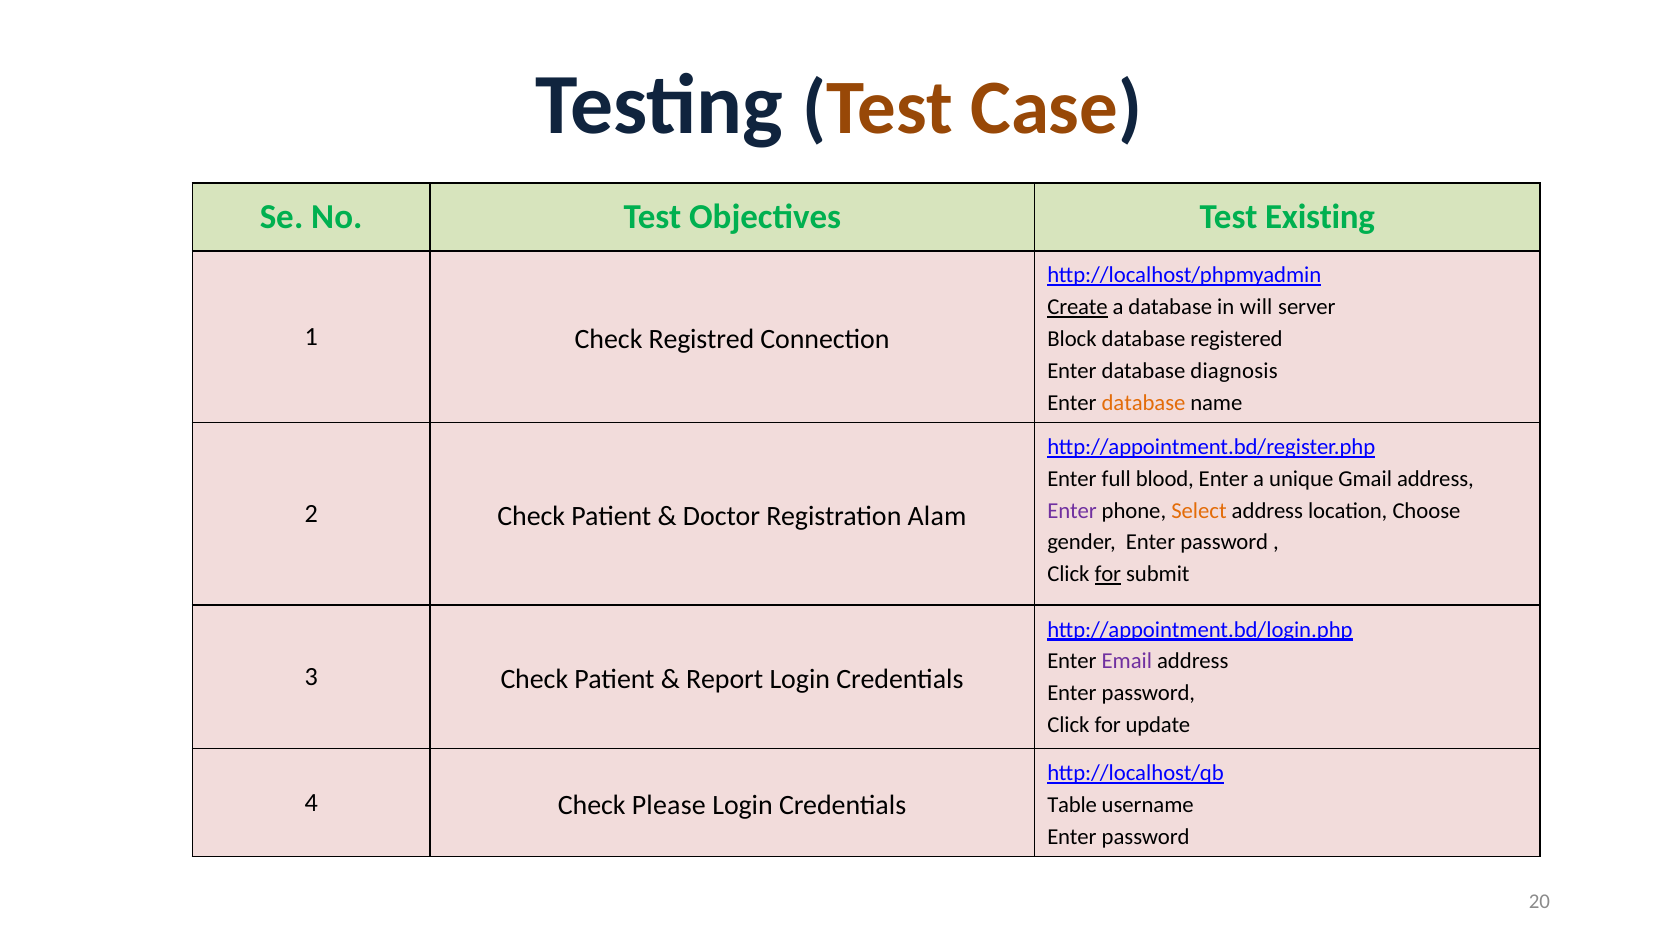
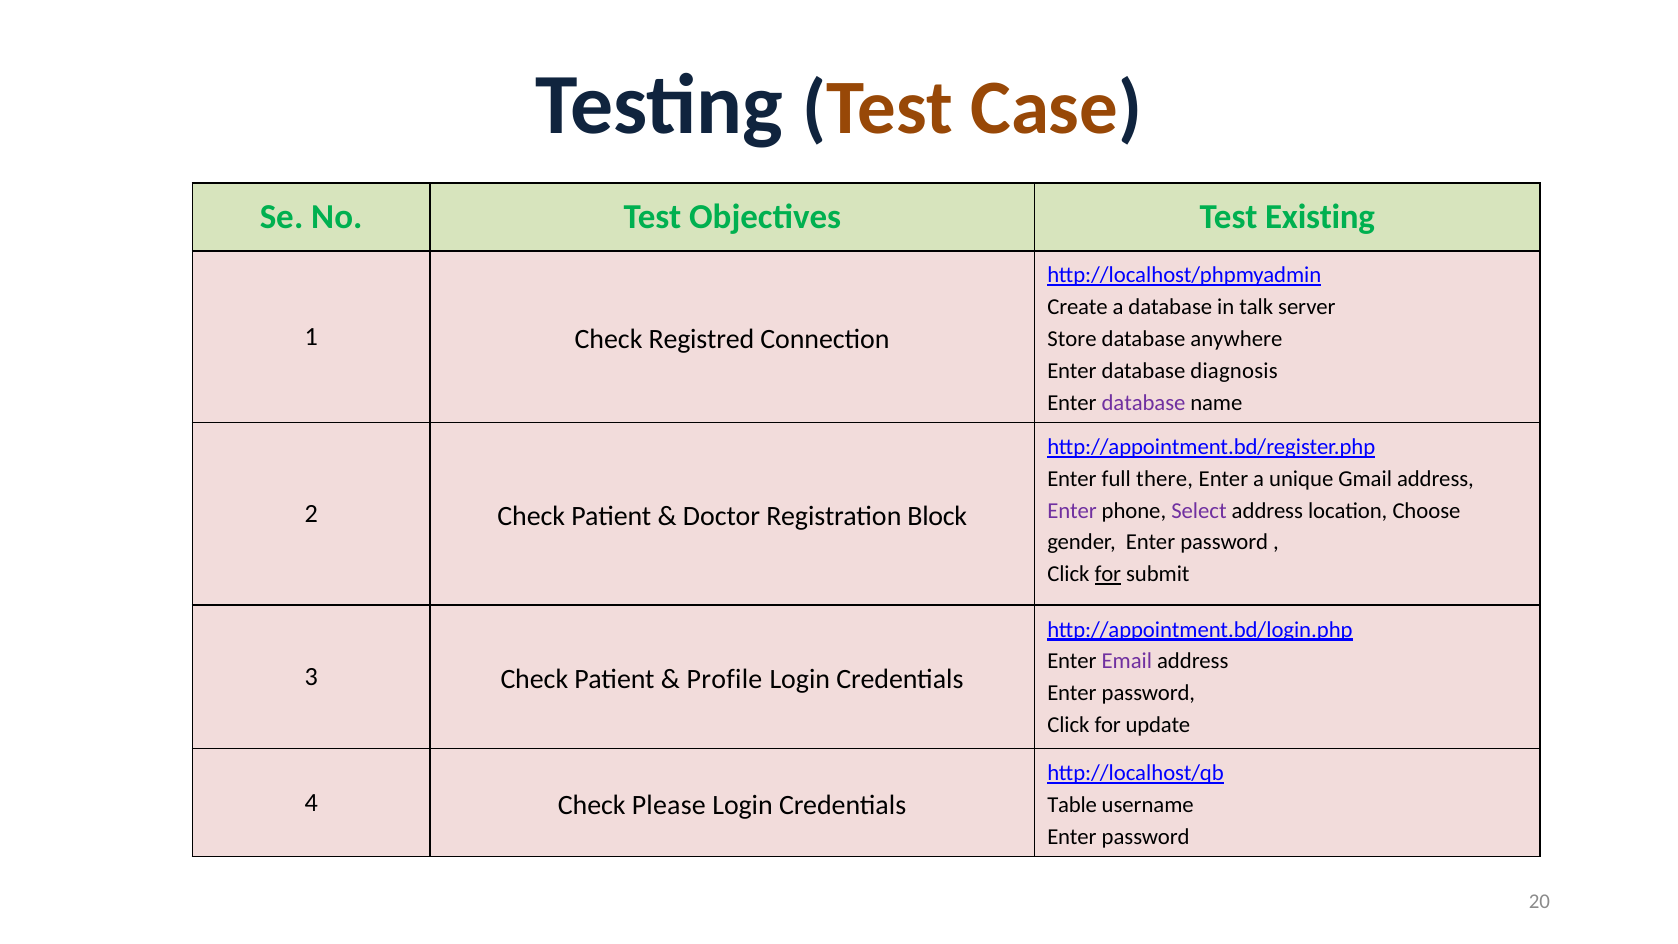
Create underline: present -> none (1077, 307)
will: will -> talk (1256, 307)
Block: Block -> Store (1072, 339)
registered: registered -> anywhere (1236, 339)
database colour: orange -> purple (1144, 402)
blood: blood -> there (1165, 479)
Select colour: orange -> purple (1199, 511)
Alam: Alam -> Block (937, 517)
Report: Report -> Profile (724, 680)
